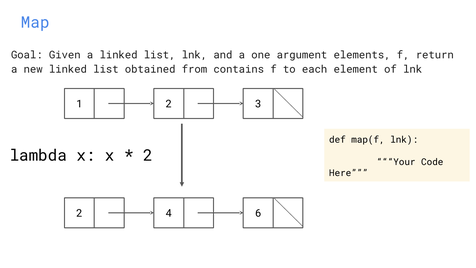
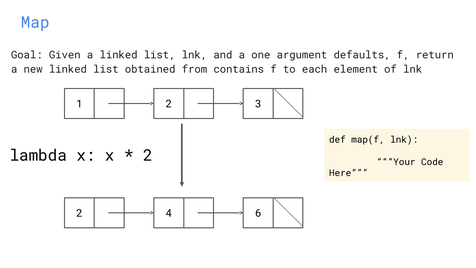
elements: elements -> defaults (362, 55)
